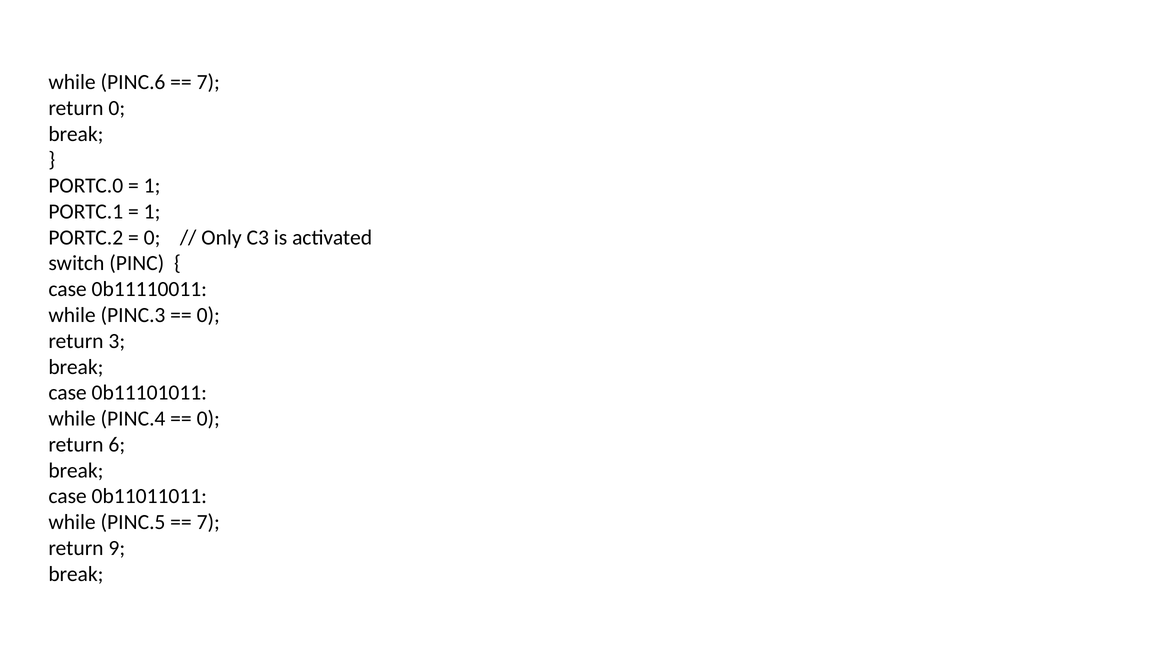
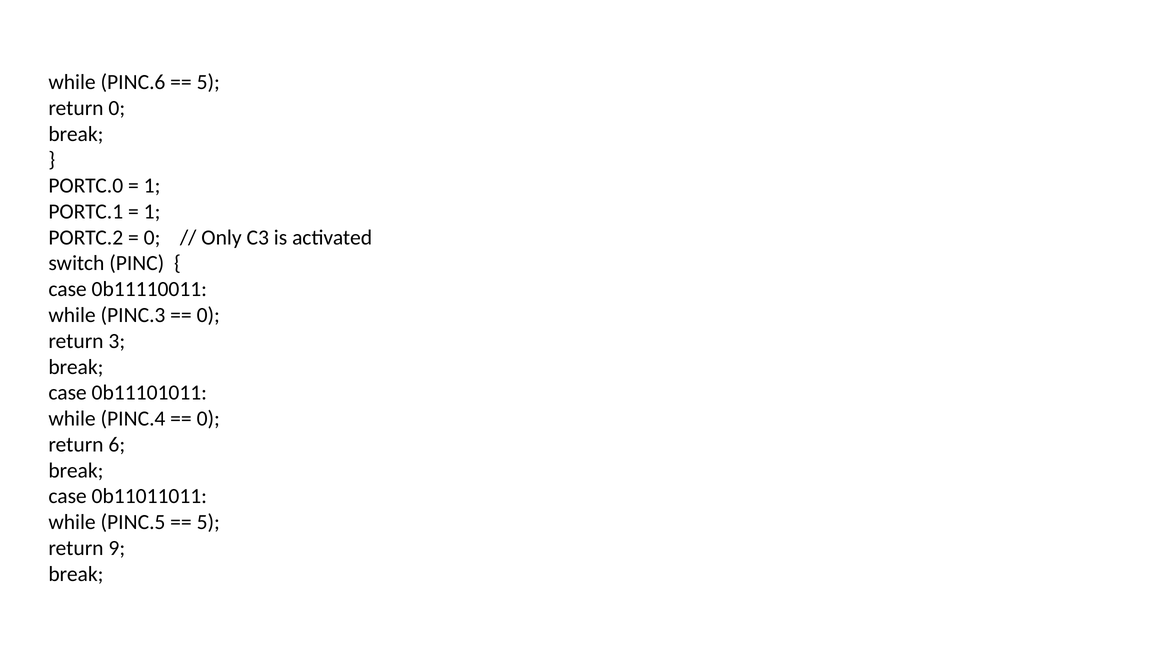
7: 7 -> 5 (208, 82)
7: 7 -> 5 (208, 523)
